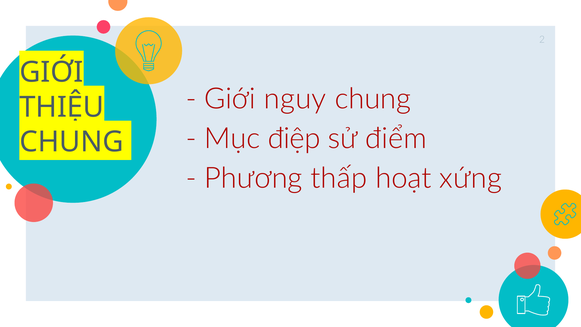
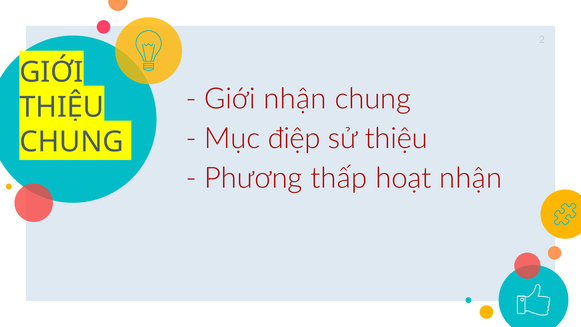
Giới nguy: nguy -> nhận (295, 99)
sử điểm: điểm -> thiệu (396, 138)
hoạt xứng: xứng -> nhận (471, 178)
